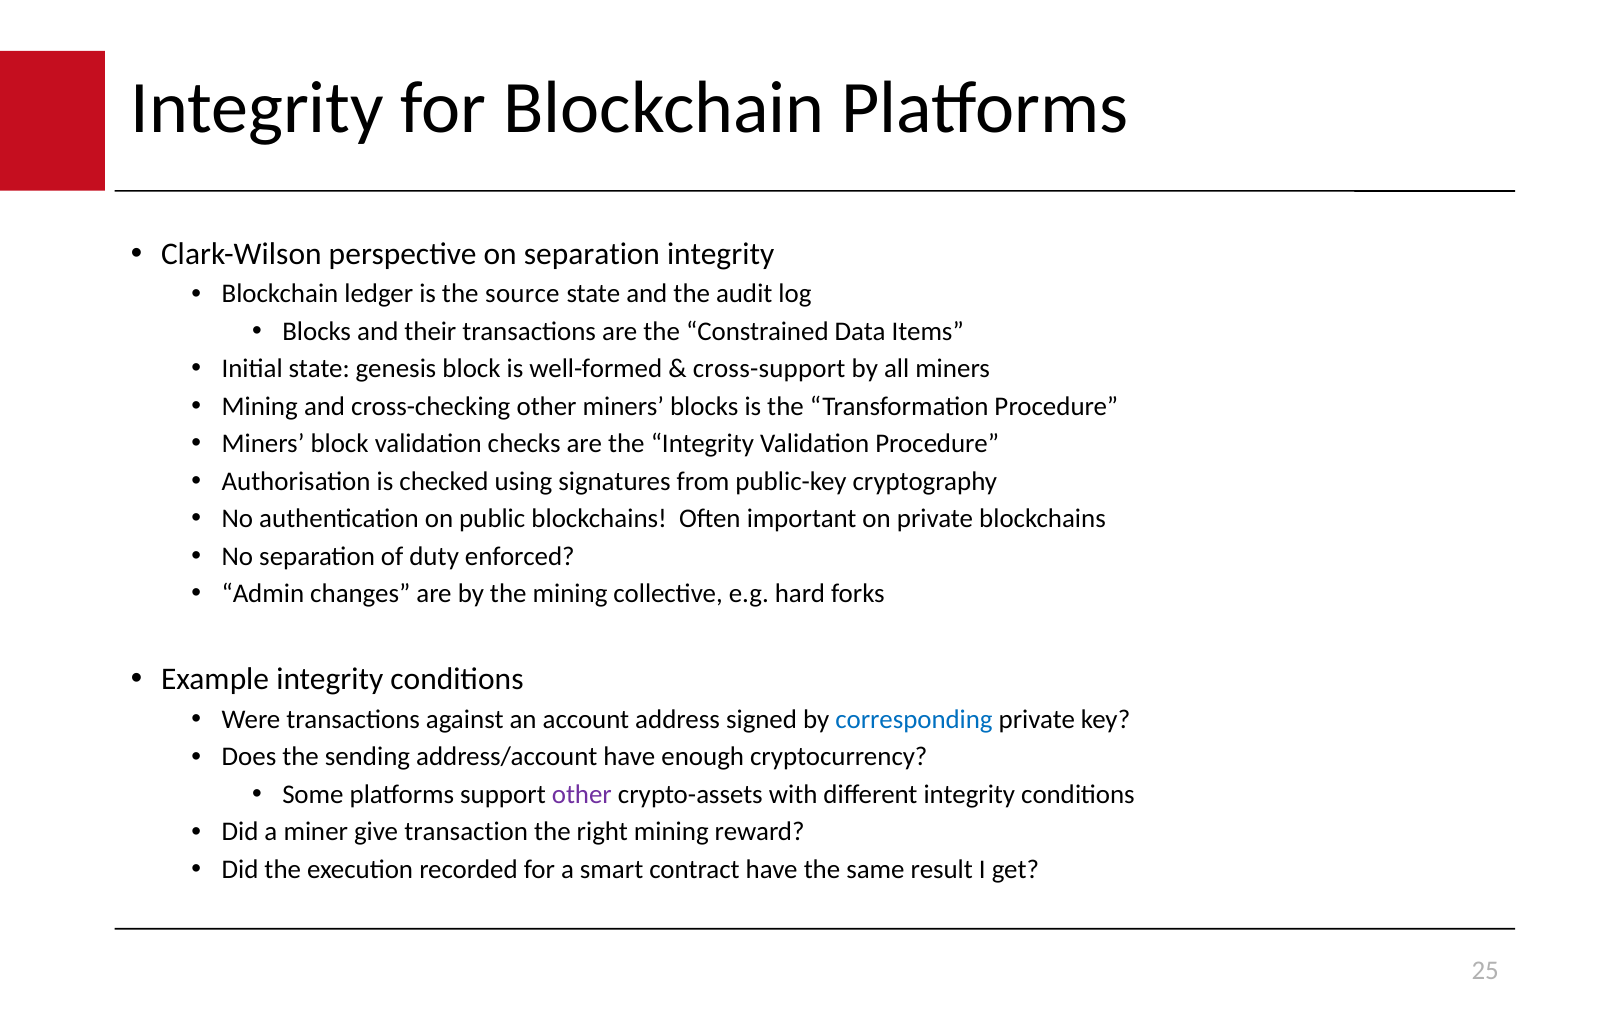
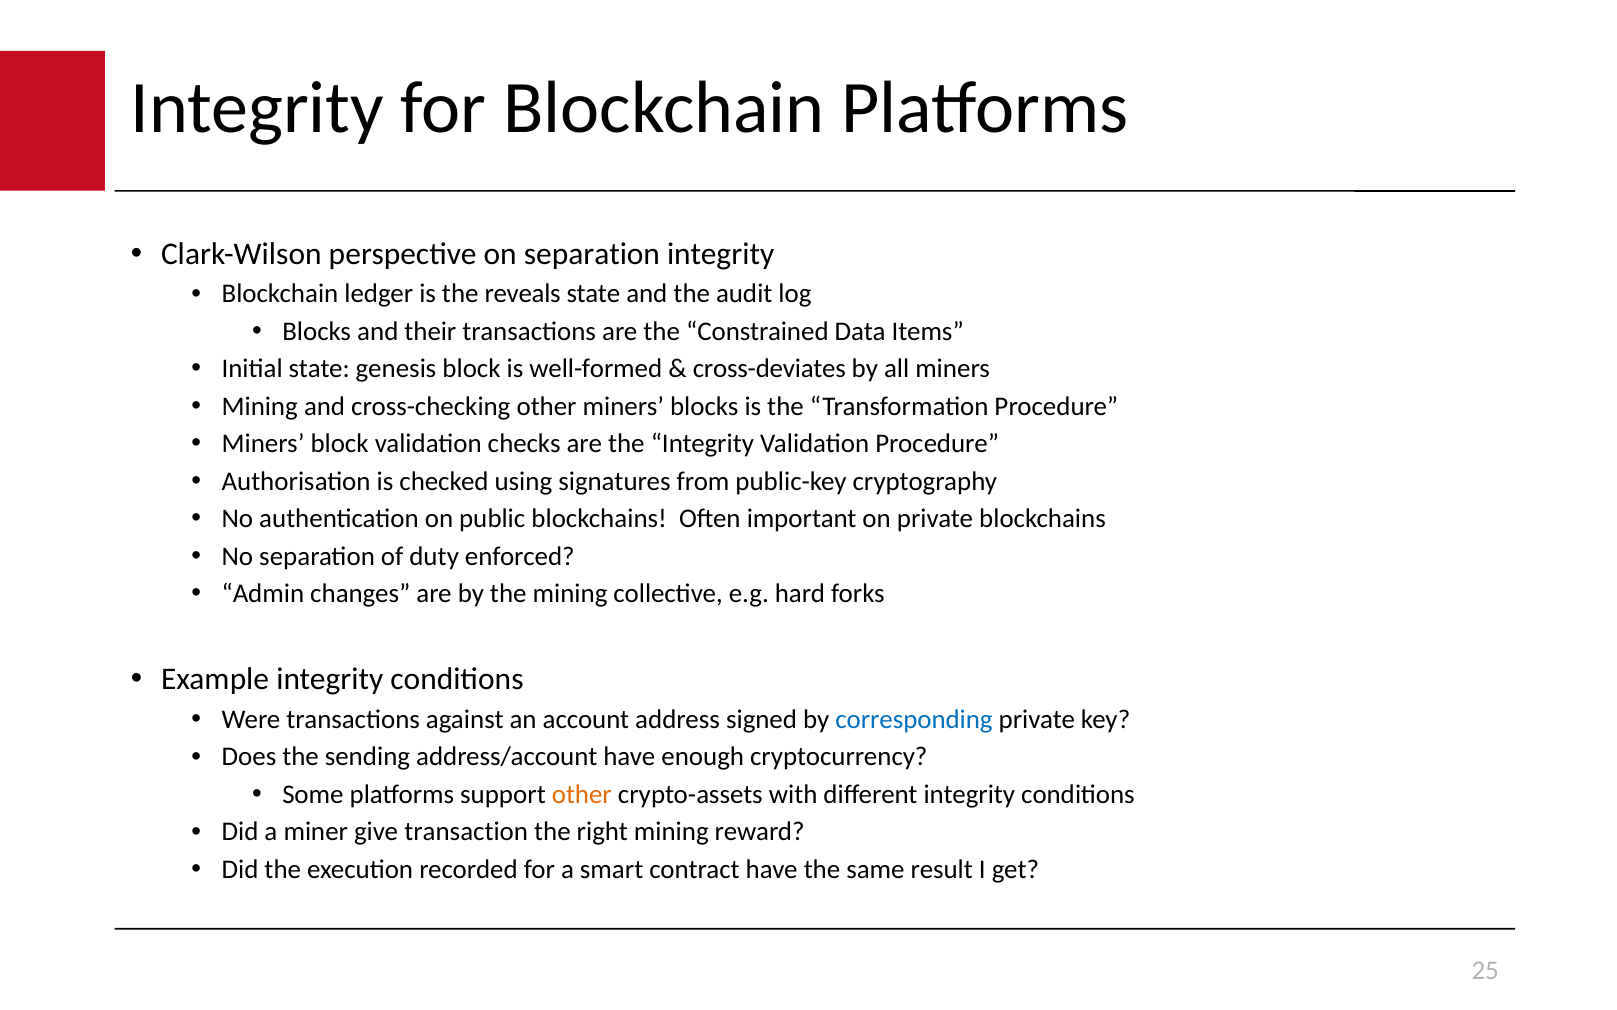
source: source -> reveals (523, 294)
cross-support: cross-support -> cross-deviates (769, 369)
other colour: purple -> orange (582, 795)
